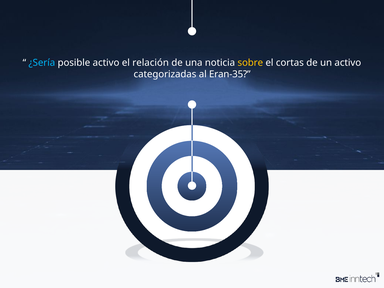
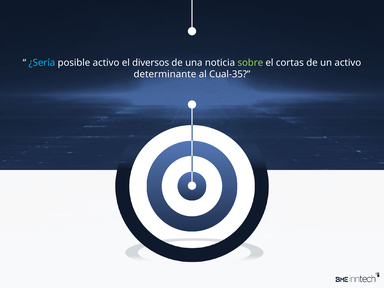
relación: relación -> diversos (151, 63)
sobre colour: yellow -> light green (250, 63)
categorizadas: categorizadas -> determinante (165, 74)
Eran-35: Eran-35 -> Cual-35 (230, 74)
